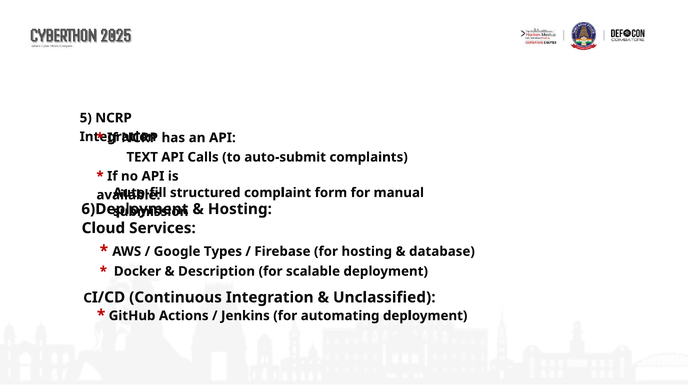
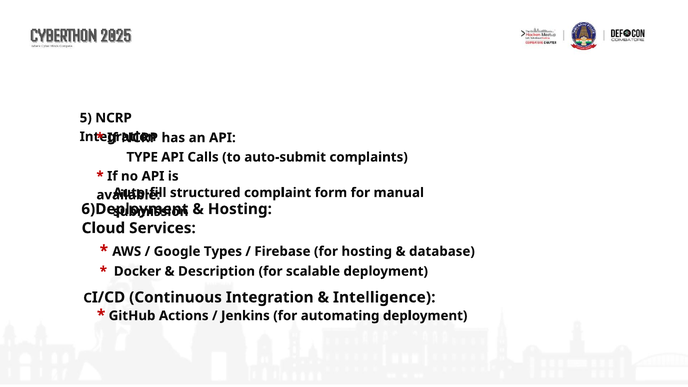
TEXT: TEXT -> TYPE (142, 157)
Unclassified: Unclassified -> Intelligence (384, 297)
